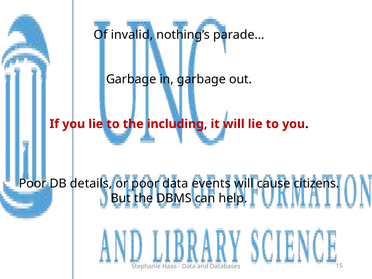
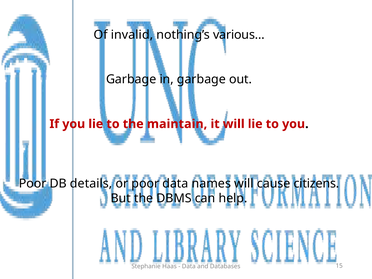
parade…: parade… -> various… (239, 35)
including: including -> maintain (177, 124)
events: events -> names (211, 183)
